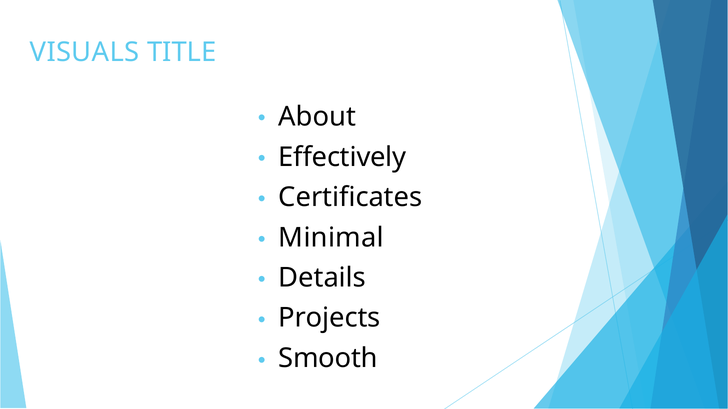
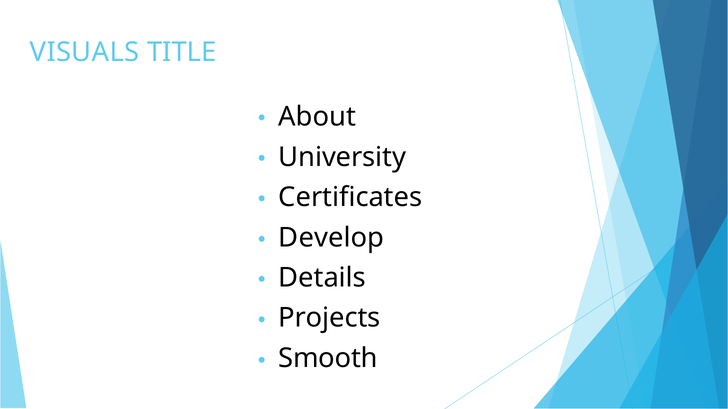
Effectively: Effectively -> University (342, 157)
Minimal: Minimal -> Develop (331, 238)
